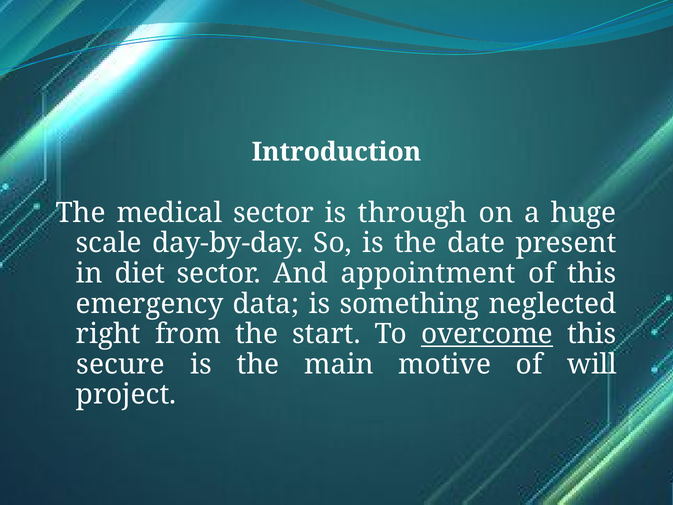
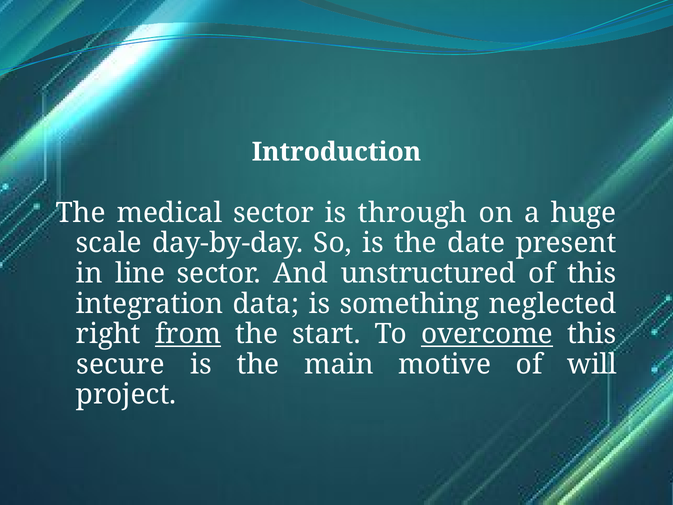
diet: diet -> line (140, 273)
appointment: appointment -> unstructured (428, 273)
emergency: emergency -> integration (150, 304)
from underline: none -> present (188, 334)
